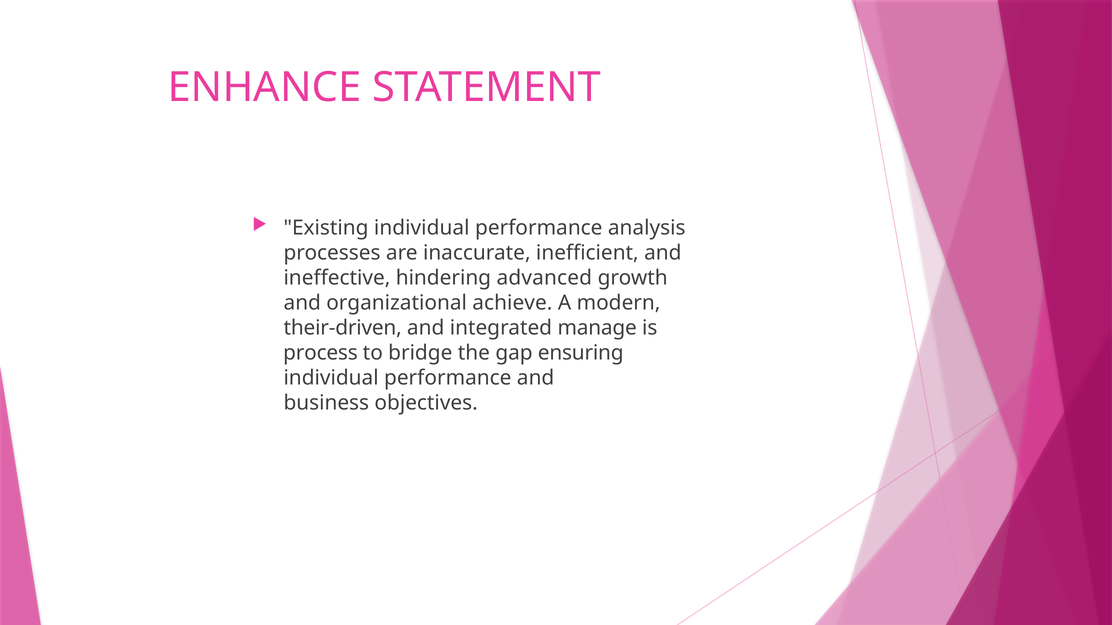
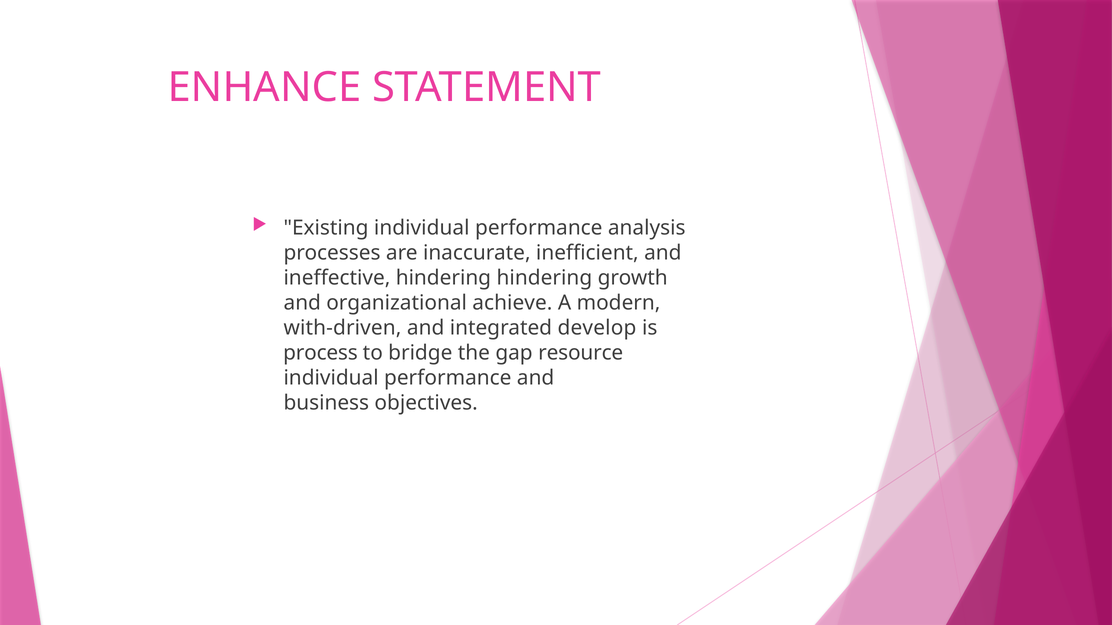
hindering advanced: advanced -> hindering (544, 278)
their-driven: their-driven -> with-driven (343, 328)
manage: manage -> develop (597, 328)
ensuring: ensuring -> resource (581, 353)
